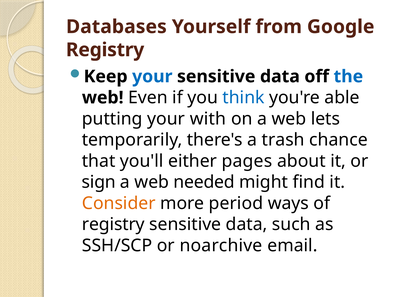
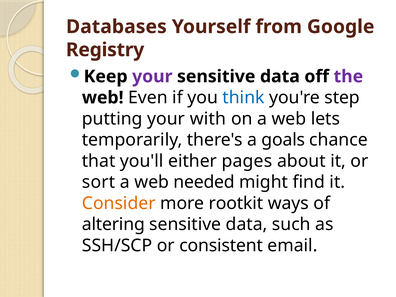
your colour: blue -> purple (152, 76)
the colour: blue -> purple (348, 76)
able: able -> step (342, 98)
trash: trash -> goals (283, 140)
sign: sign -> sort (99, 182)
period: period -> rootkit (236, 203)
registry: registry -> altering (113, 224)
noarchive: noarchive -> consistent (221, 245)
